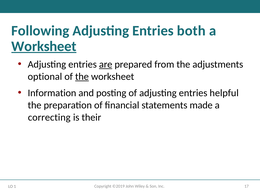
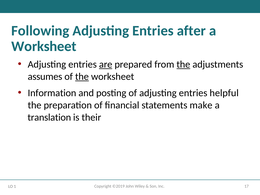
both: both -> after (191, 31)
Worksheet underline: present -> none (44, 46)
the underline: none -> present (183, 64)
optional: optional -> assumes (45, 77)
made: made -> make (201, 105)
correcting: correcting -> translation (49, 117)
